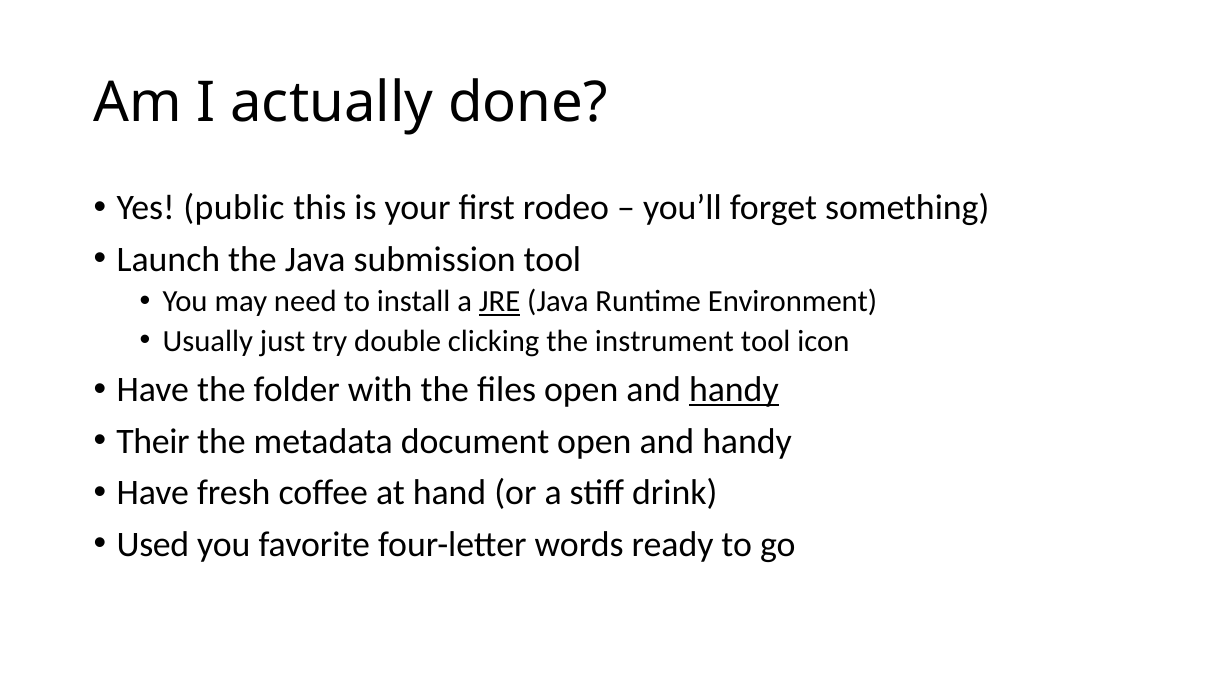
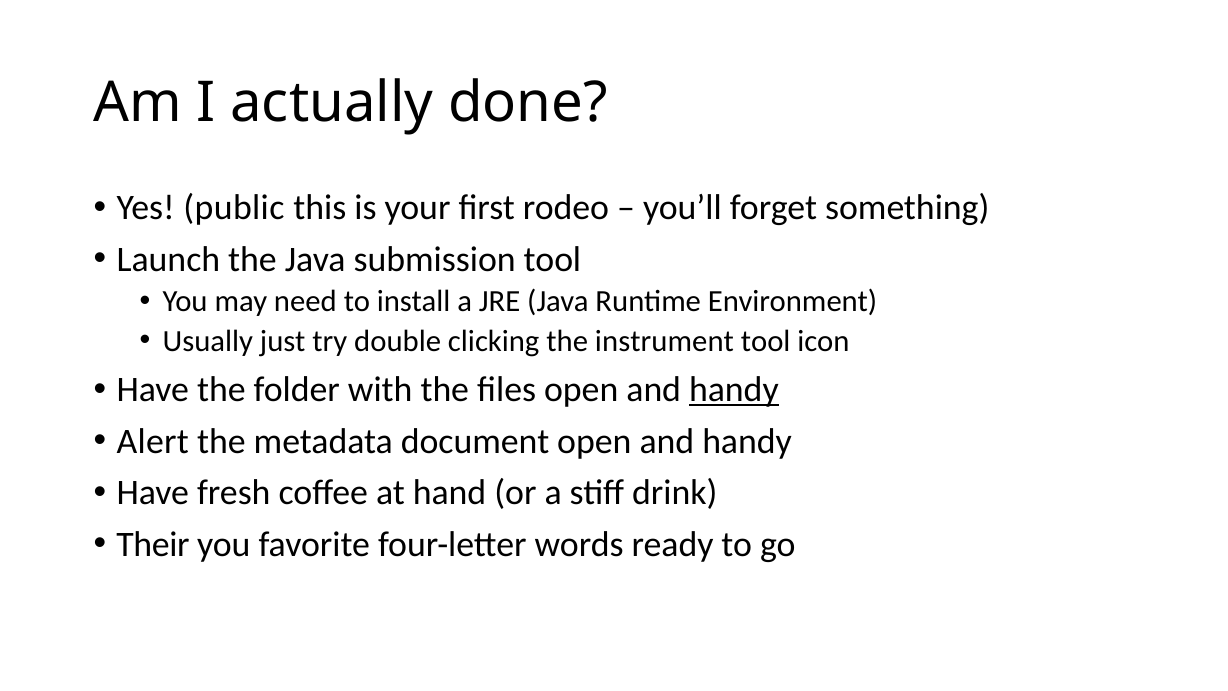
JRE underline: present -> none (500, 301)
Their: Their -> Alert (153, 441)
Used: Used -> Their (153, 544)
